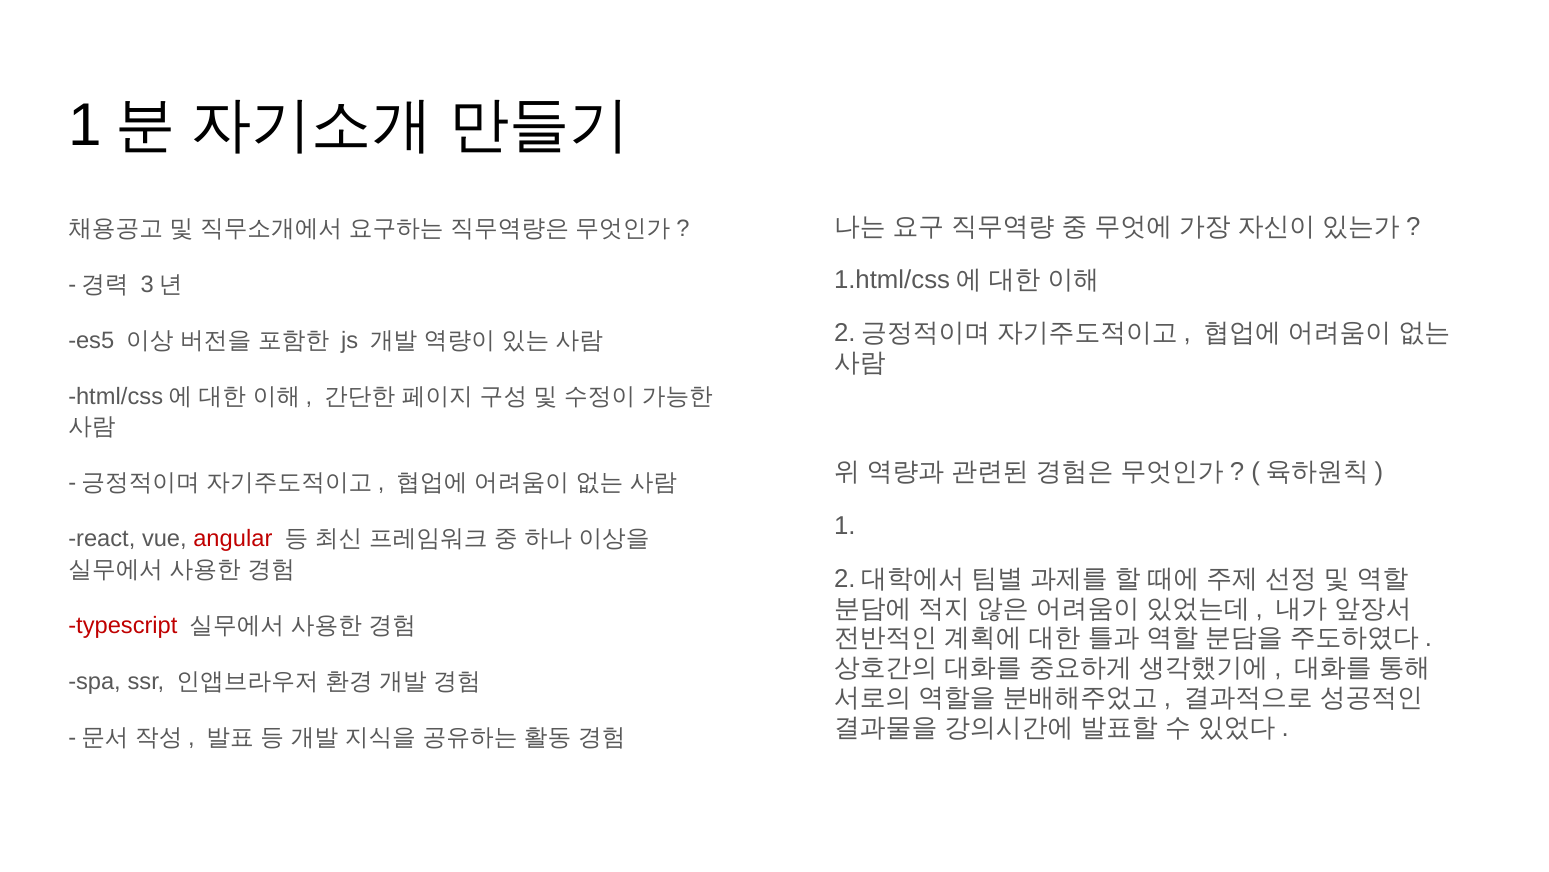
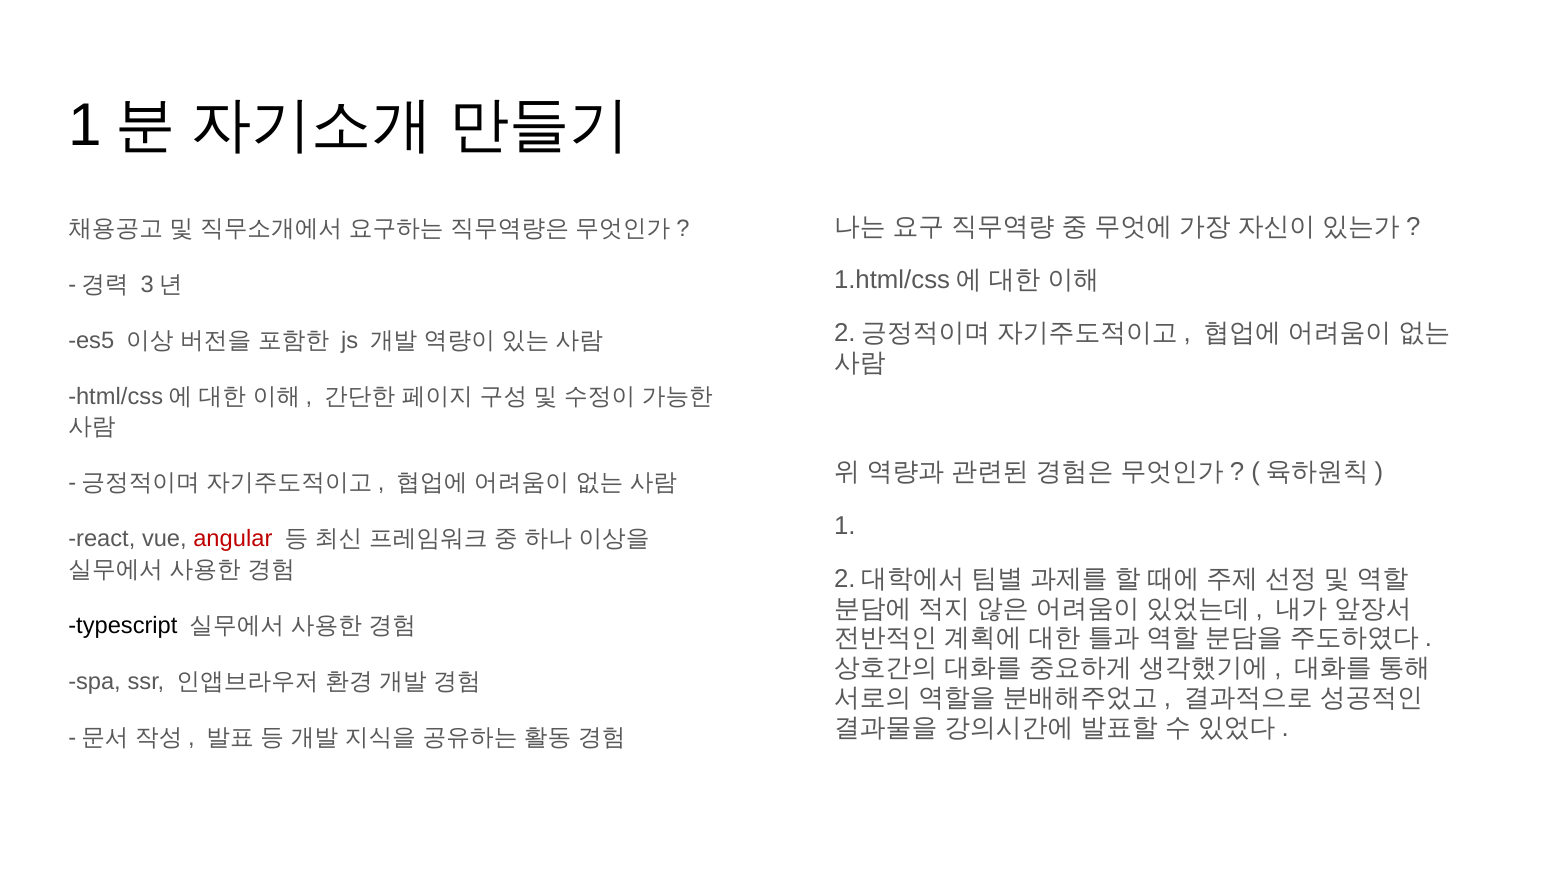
typescript colour: red -> black (123, 625)
